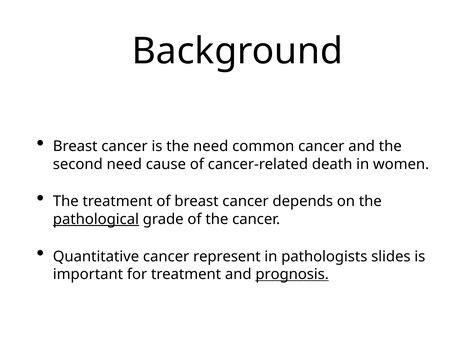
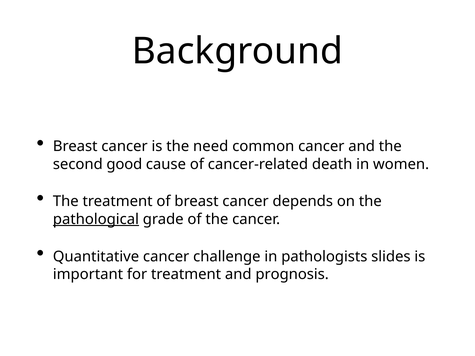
second need: need -> good (124, 164)
represent: represent -> challenge (227, 257)
prognosis underline: present -> none (292, 275)
